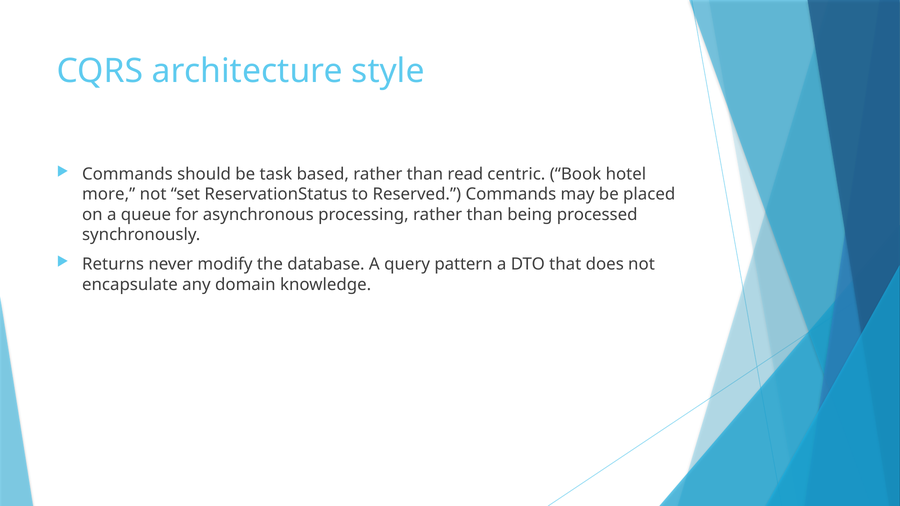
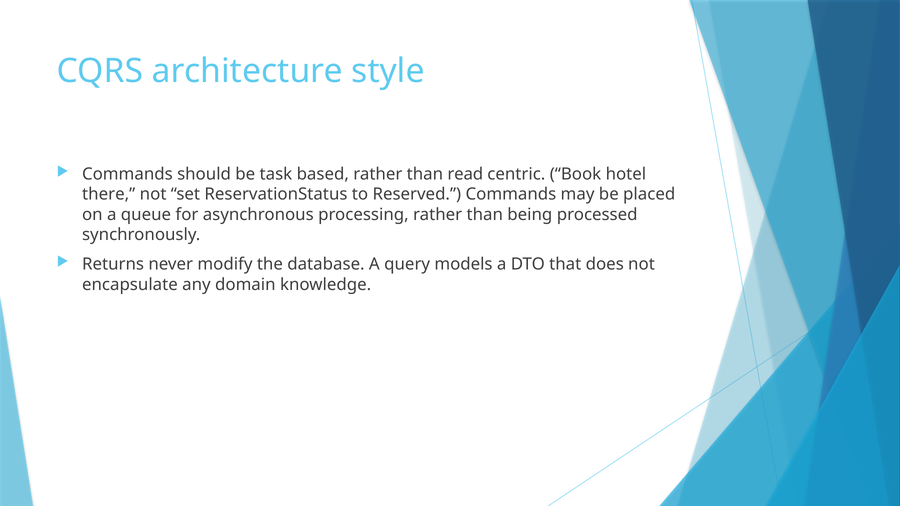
more: more -> there (109, 194)
pattern: pattern -> models (463, 265)
